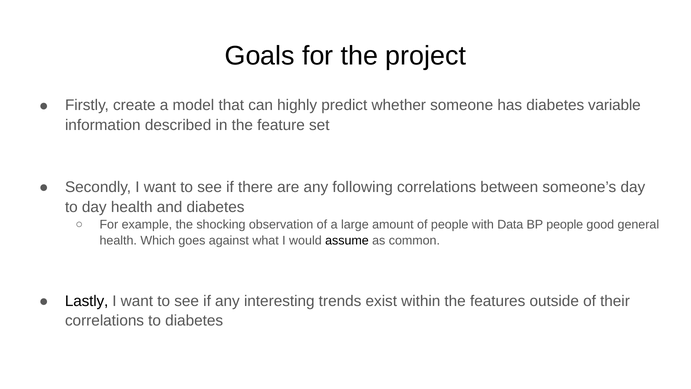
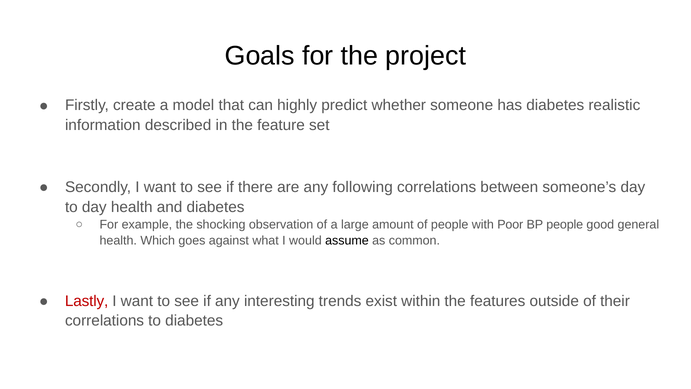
variable: variable -> realistic (614, 105)
Data: Data -> Poor (510, 224)
Lastly colour: black -> red (87, 301)
